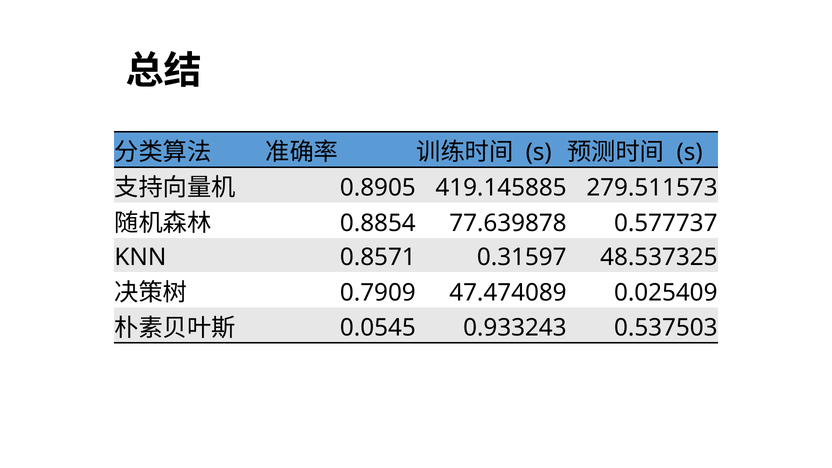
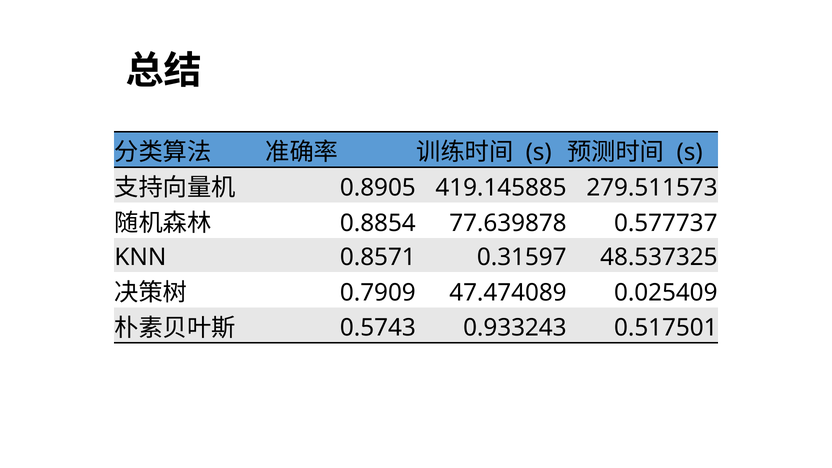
0.0545: 0.0545 -> 0.5743 (378, 328)
0.537503: 0.537503 -> 0.517501 (666, 328)
